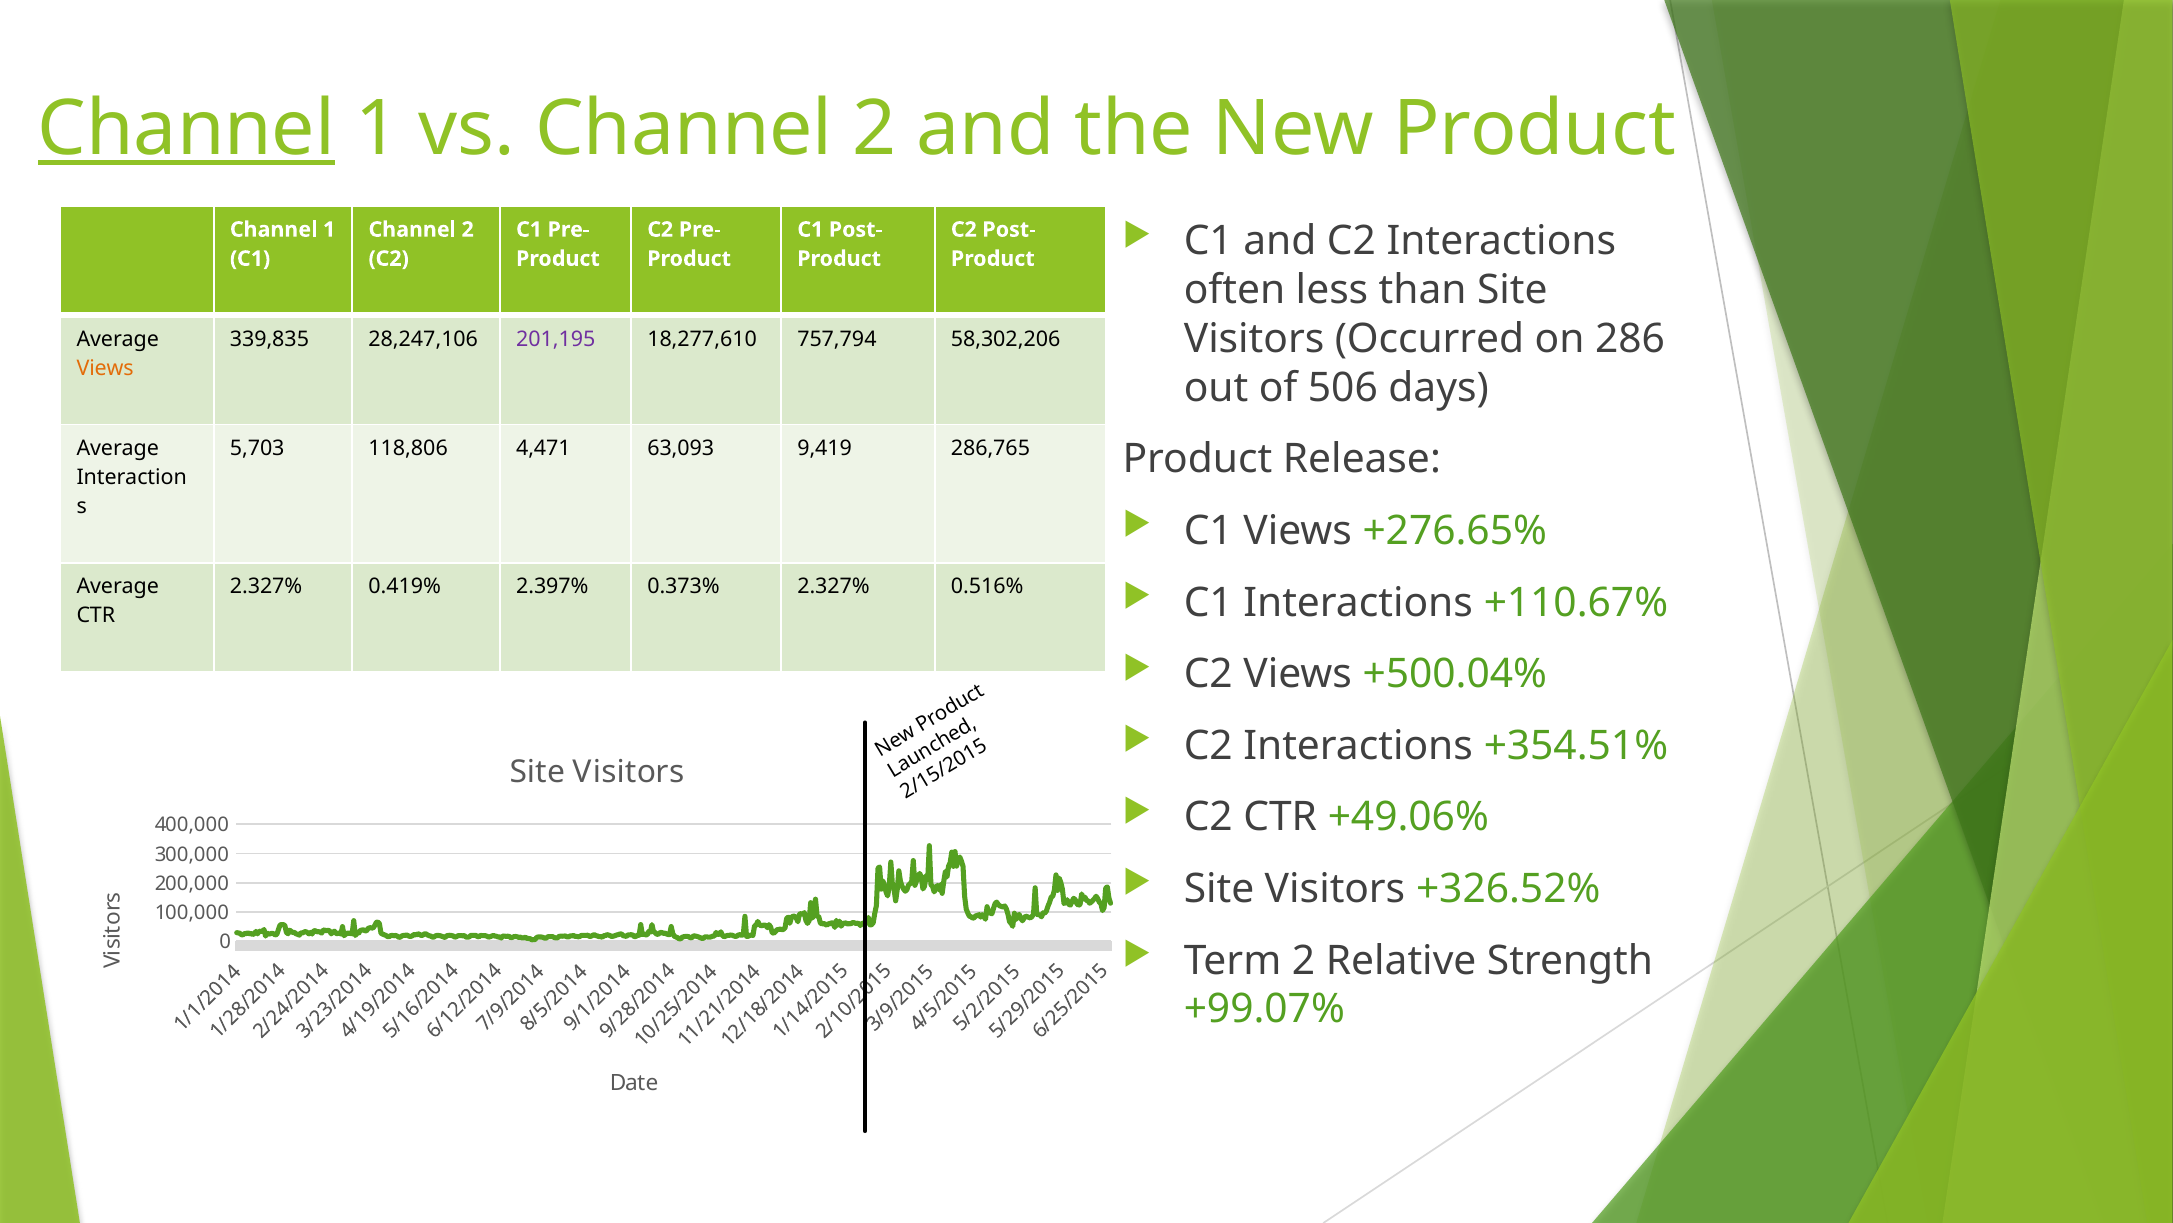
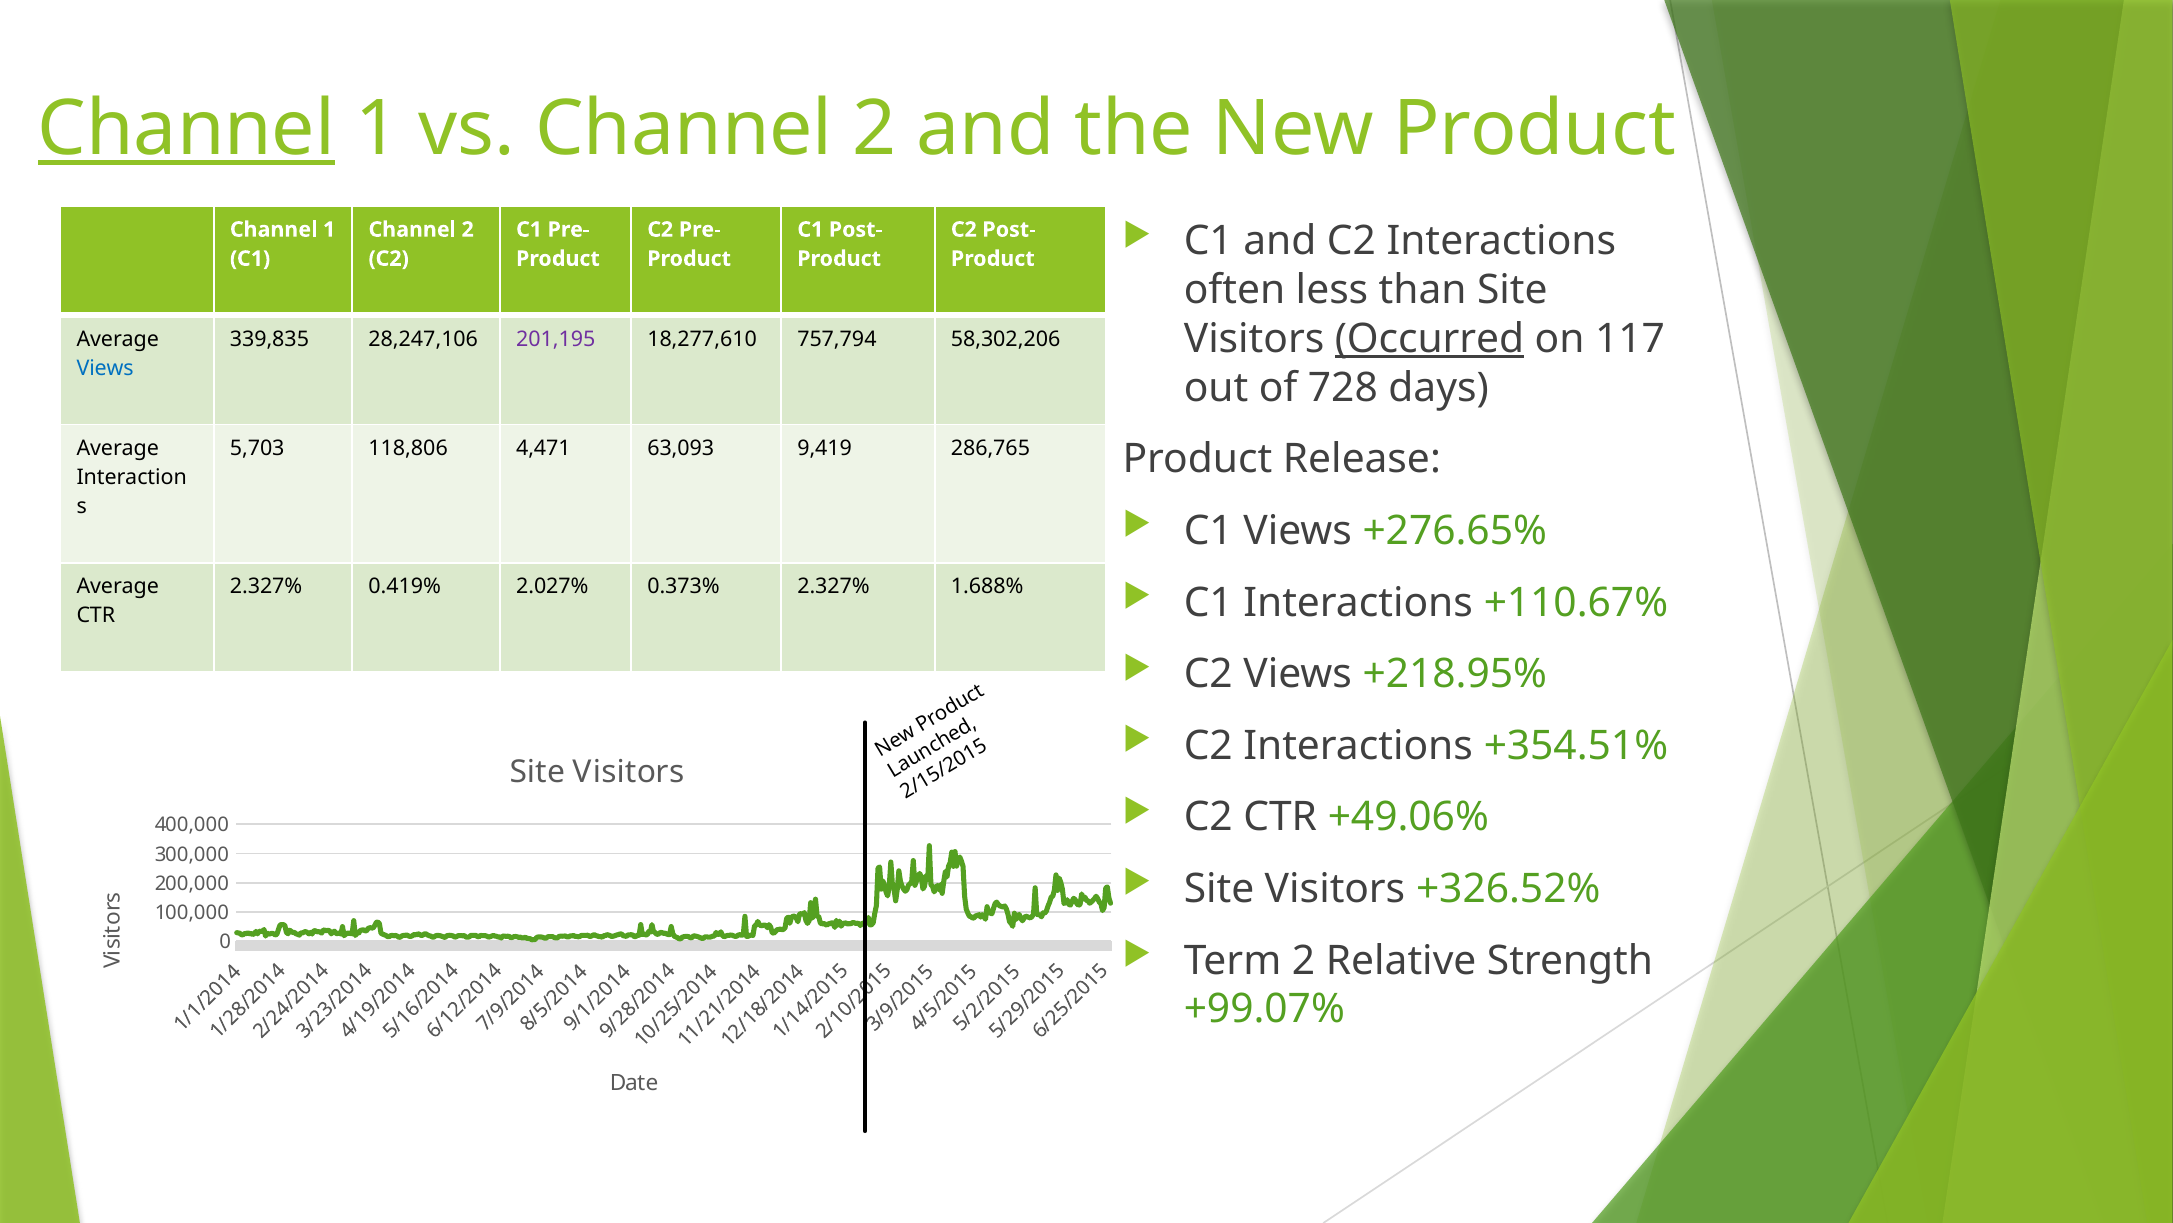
Occurred underline: none -> present (1430, 339)
286: 286 -> 117 (1630, 339)
Views colour: orange -> blue (105, 368)
506: 506 -> 728 (1343, 388)
2.397%: 2.397% -> 2.027% (552, 586)
0.516%: 0.516% -> 1.688% (987, 586)
+500.04%: +500.04% -> +218.95% (1455, 674)
